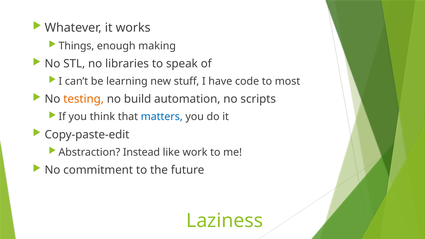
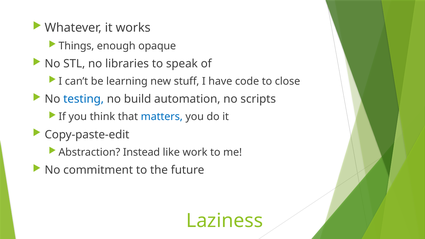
making: making -> opaque (157, 46)
most: most -> close (288, 81)
testing colour: orange -> blue (84, 99)
